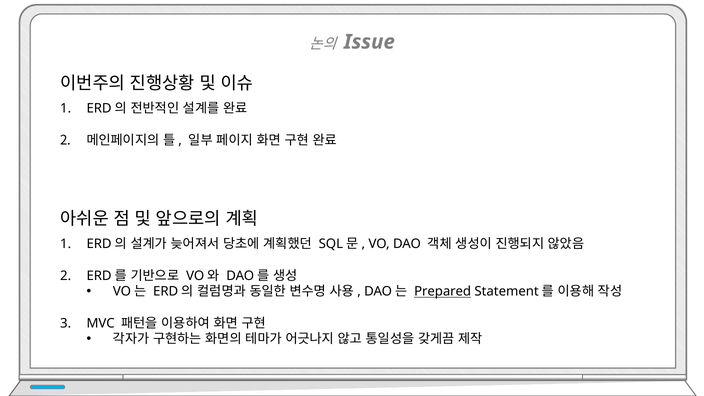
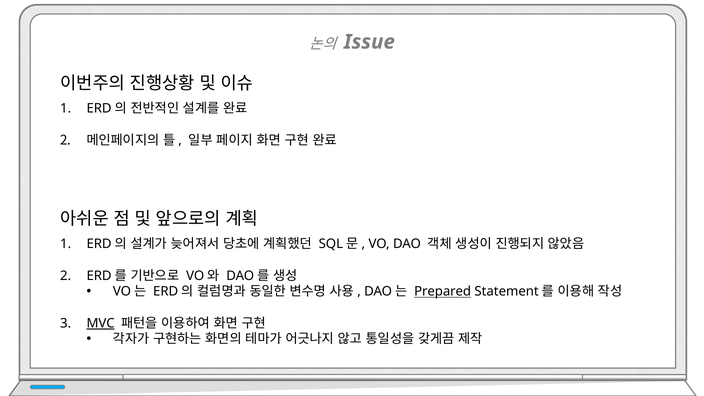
MVC underline: none -> present (101, 323)
